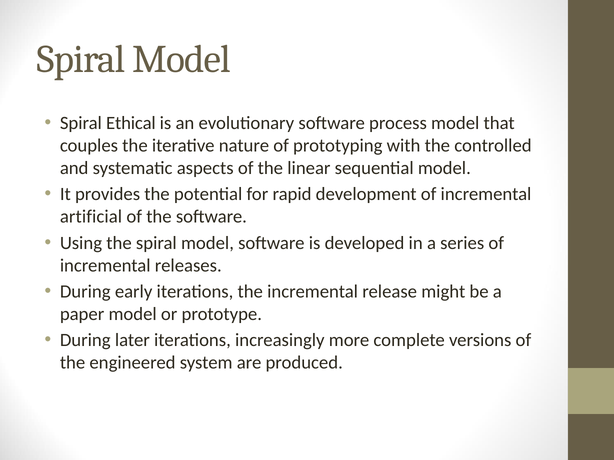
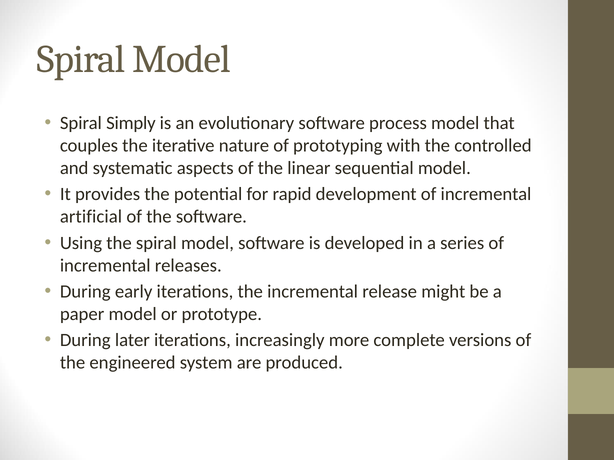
Ethical: Ethical -> Simply (131, 123)
